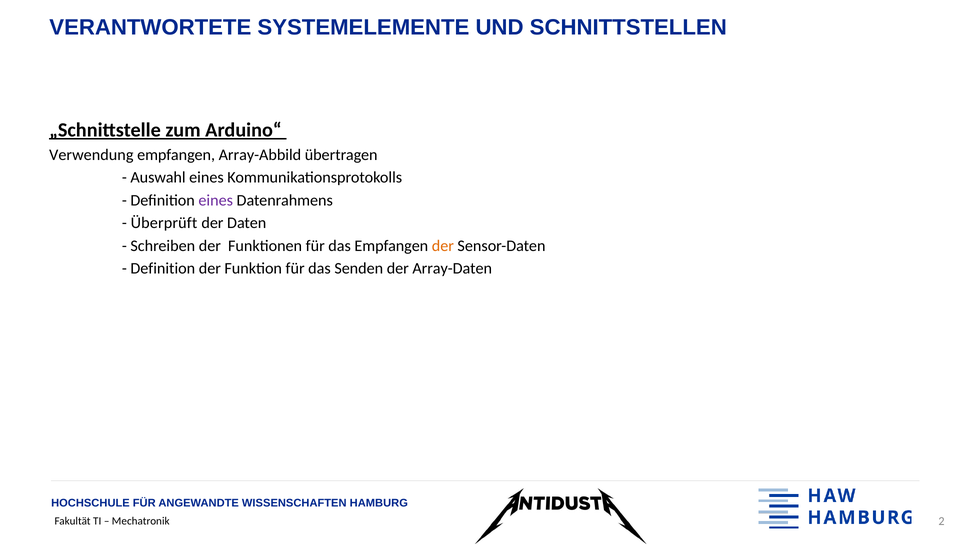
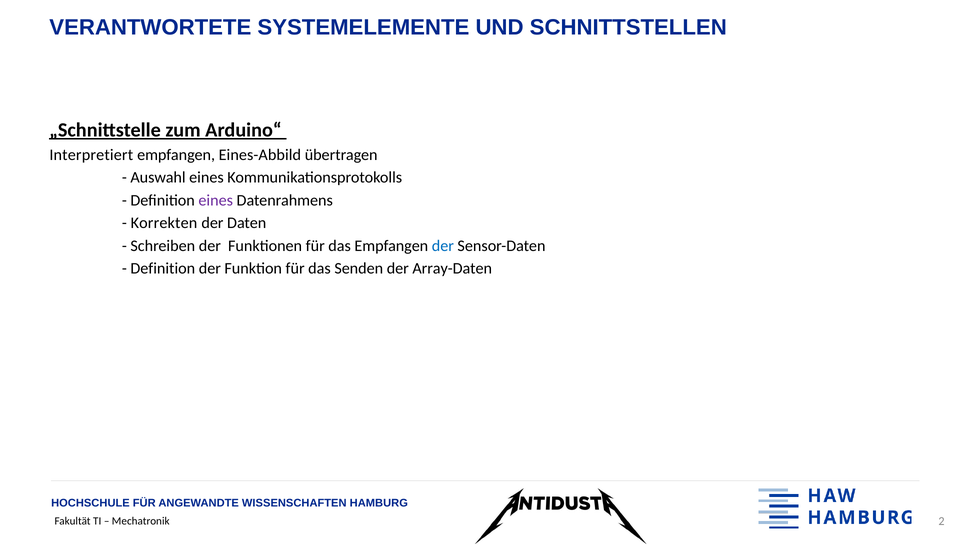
Verwendung: Verwendung -> Interpretiert (91, 155)
Array-Abbild: Array-Abbild -> Eines-Abbild (260, 155)
Überprüft: Überprüft -> Korrekten (164, 223)
der colour: orange -> blue (443, 246)
